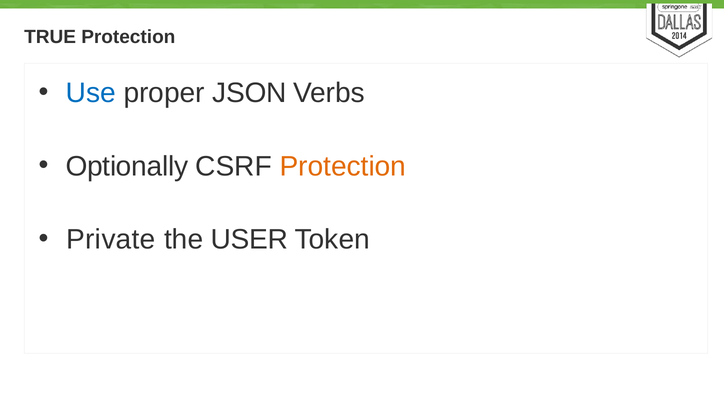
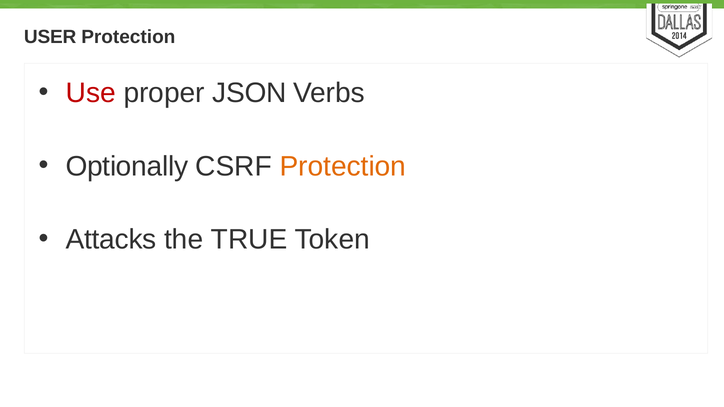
TRUE: TRUE -> USER (50, 37)
Use colour: blue -> red (91, 93)
Private: Private -> Attacks (111, 240)
USER: USER -> TRUE (249, 240)
